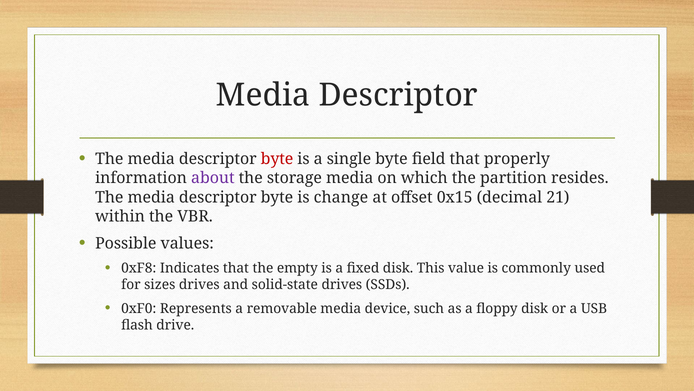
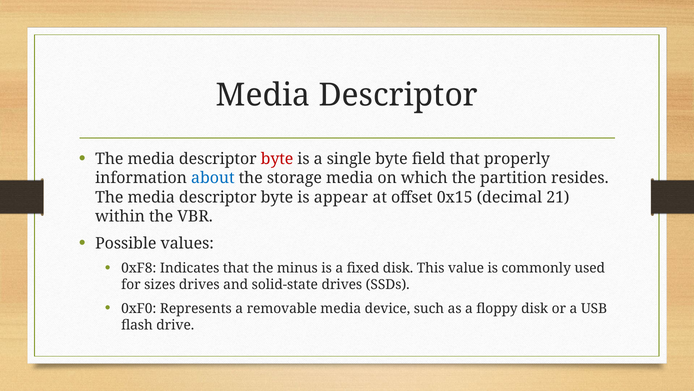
about colour: purple -> blue (213, 178)
change: change -> appear (341, 197)
empty: empty -> minus (297, 268)
